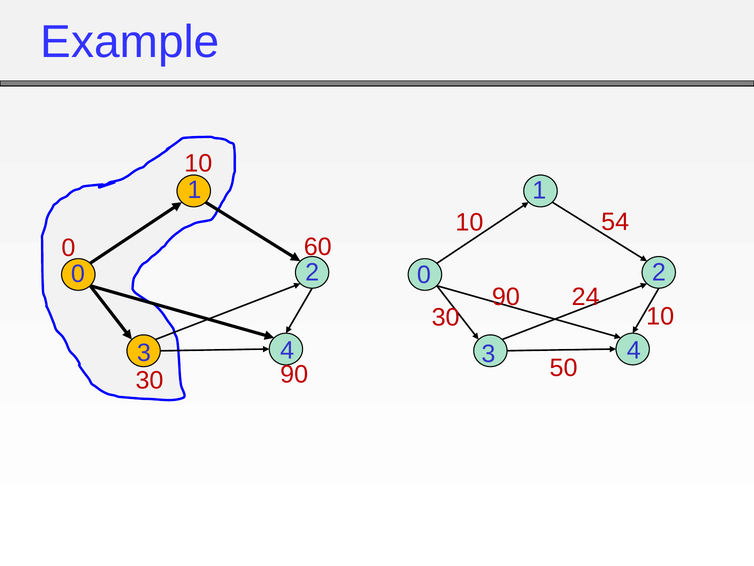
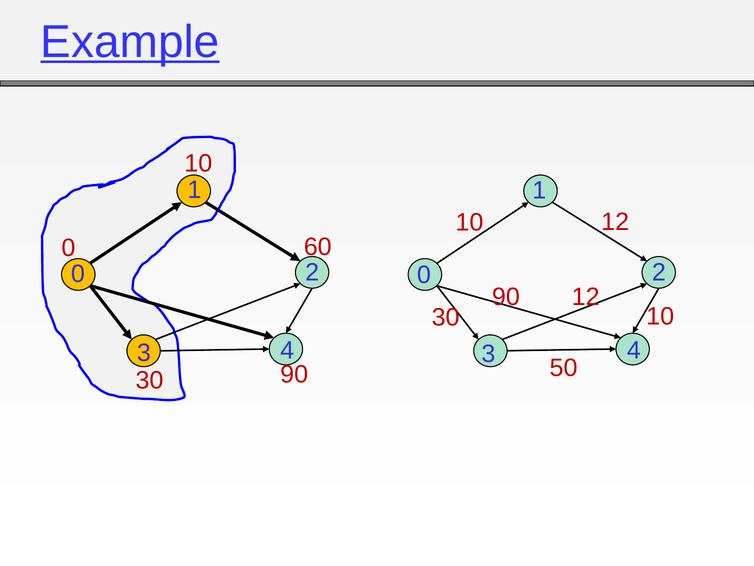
Example underline: none -> present (130, 42)
10 54: 54 -> 12 (615, 222)
90 24: 24 -> 12 (586, 297)
